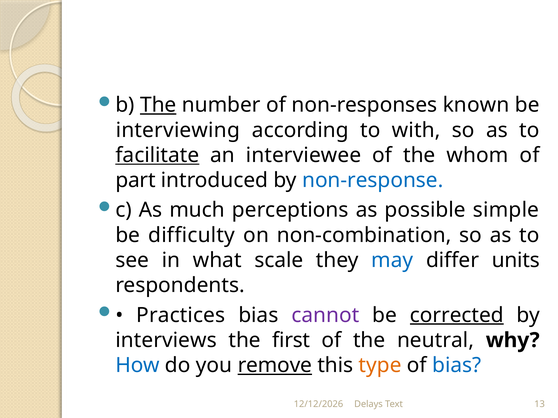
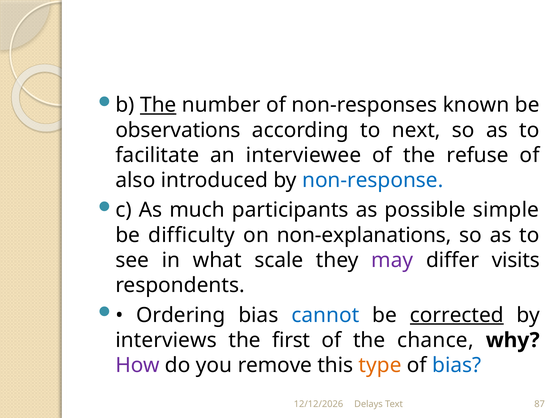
interviewing: interviewing -> observations (178, 130)
with: with -> next (416, 130)
facilitate underline: present -> none (157, 155)
whom: whom -> refuse (478, 155)
part: part -> also (135, 181)
perceptions: perceptions -> participants (290, 210)
non-combination: non-combination -> non-explanations (364, 235)
may colour: blue -> purple (392, 261)
units: units -> visits (516, 261)
Practices: Practices -> Ordering (181, 316)
cannot colour: purple -> blue (325, 316)
neutral: neutral -> chance (435, 341)
How colour: blue -> purple (138, 366)
remove underline: present -> none (275, 366)
13: 13 -> 87 (540, 405)
